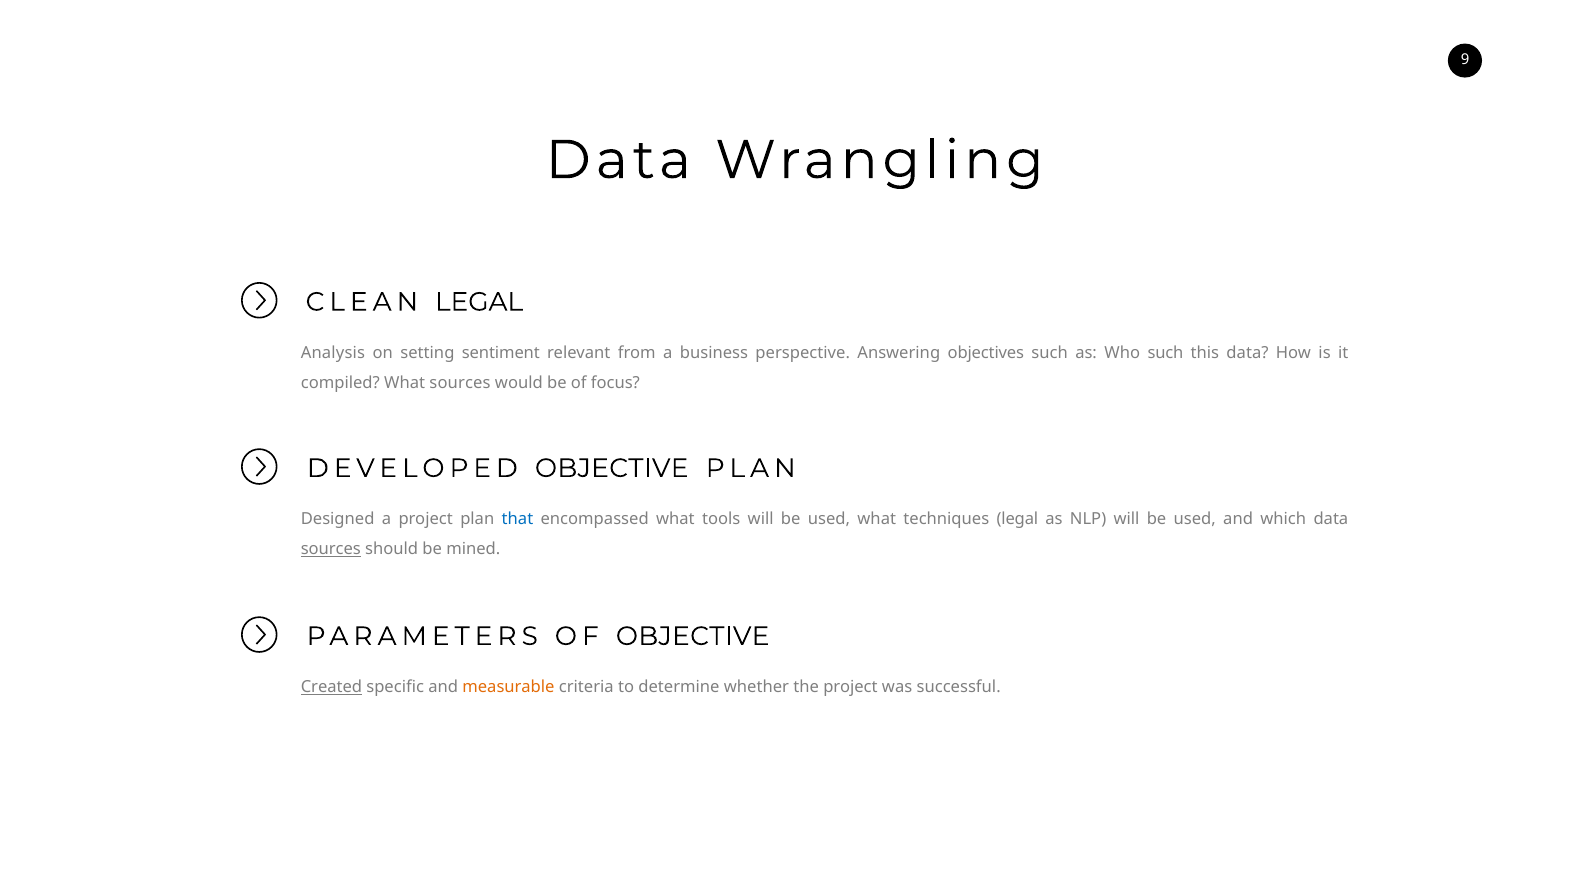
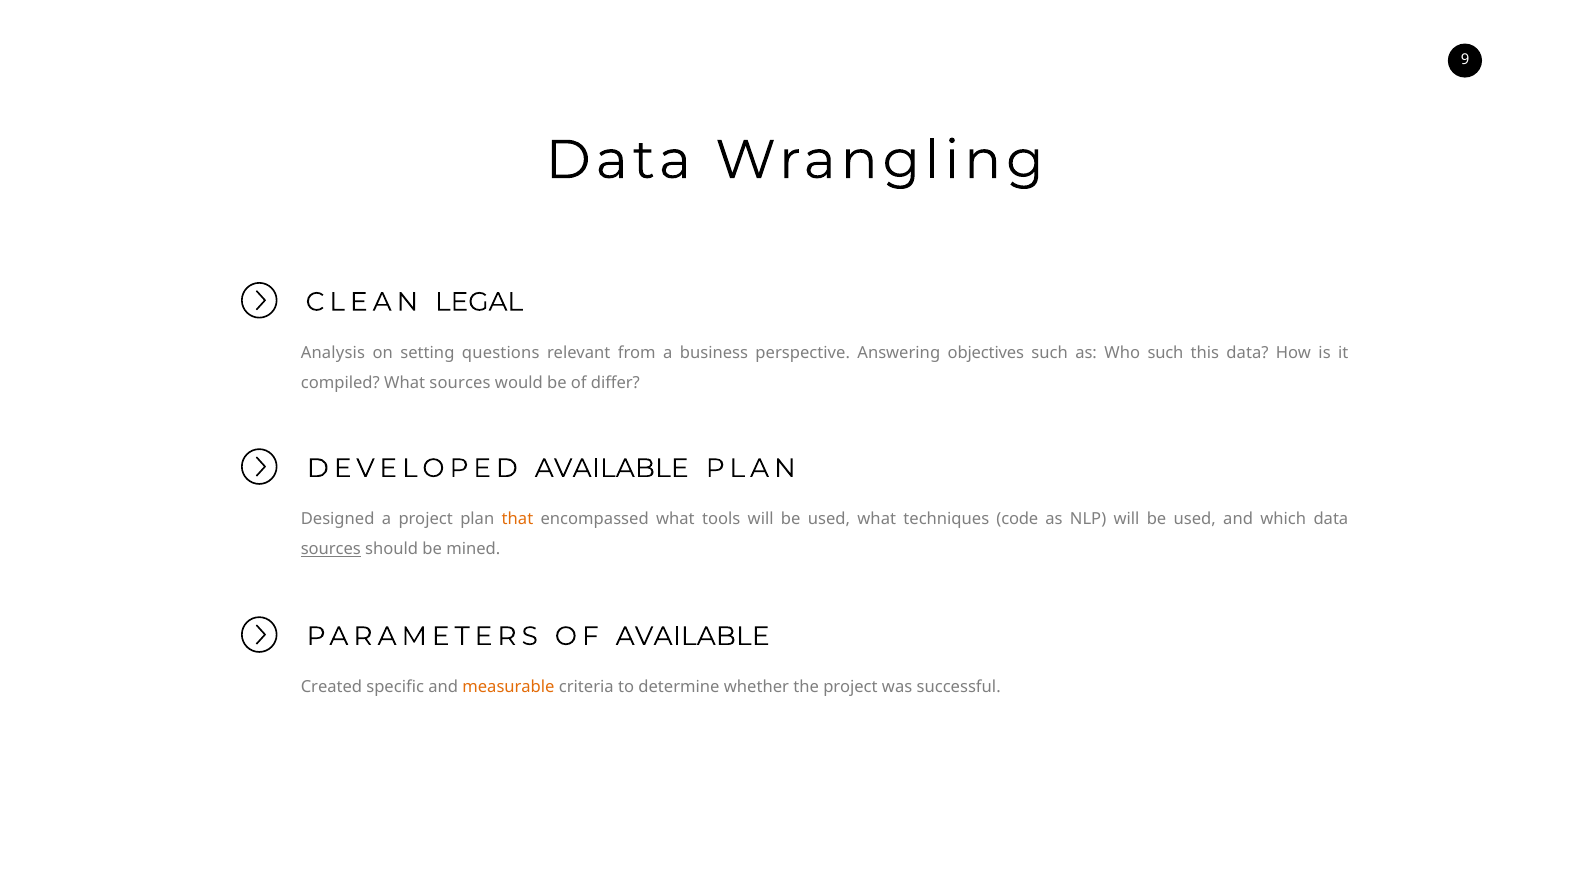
sentiment: sentiment -> questions (501, 353)
focus: focus -> differ (615, 383)
DEVELOPED OBJECTIVE: OBJECTIVE -> AVAILABLE (612, 468)
that colour: blue -> orange (517, 519)
techniques legal: legal -> code (1017, 519)
OF OBJECTIVE: OBJECTIVE -> AVAILABLE (693, 636)
Created underline: present -> none (331, 687)
